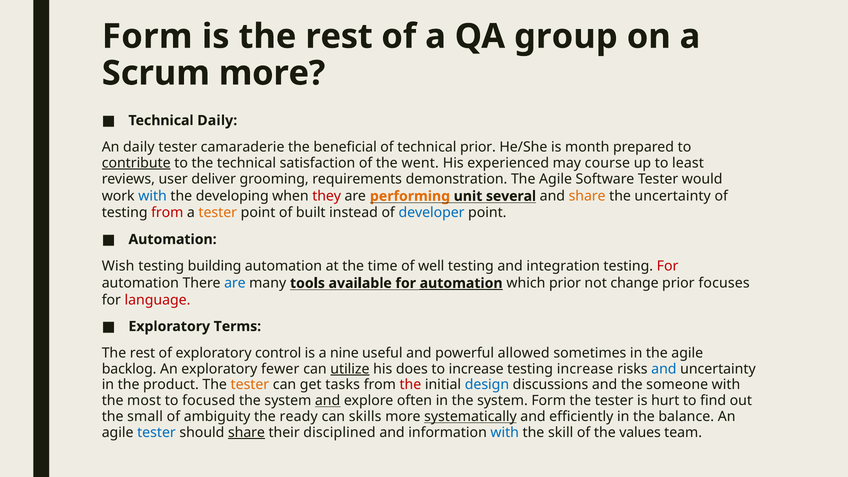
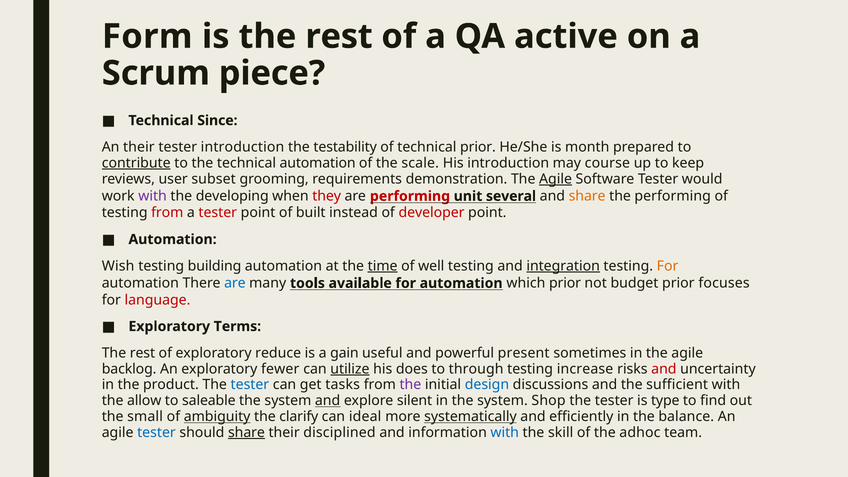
group: group -> active (566, 36)
Scrum more: more -> piece (272, 73)
Technical Daily: Daily -> Since (217, 120)
An daily: daily -> their (139, 147)
tester camaraderie: camaraderie -> introduction (243, 147)
beneficial: beneficial -> testability (345, 147)
technical satisfaction: satisfaction -> automation (318, 163)
went: went -> scale (420, 163)
His experienced: experienced -> introduction (508, 163)
least: least -> keep (688, 163)
deliver: deliver -> subset (214, 179)
Agile underline: none -> present (556, 179)
with colour: blue -> purple (153, 196)
performing colour: orange -> red (410, 196)
the uncertainty: uncertainty -> performing (673, 196)
tester colour: orange -> red (218, 213)
developer colour: blue -> red (432, 213)
time underline: none -> present (383, 266)
integration underline: none -> present (563, 266)
For colour: red -> orange (668, 266)
automation underline: present -> none (461, 283)
change: change -> budget (634, 283)
control: control -> reduce (278, 353)
nine: nine -> gain (344, 353)
allowed: allowed -> present (524, 353)
to increase: increase -> through (476, 369)
and colour: blue -> red (664, 369)
tester colour: orange -> blue (250, 385)
the colour: red -> purple (410, 385)
someone: someone -> sufficient (677, 385)
most: most -> allow (144, 401)
focused: focused -> saleable (209, 401)
often: often -> silent (415, 401)
system Form: Form -> Shop (549, 401)
hurt: hurt -> type (665, 401)
ambiguity underline: none -> present (217, 417)
ready: ready -> clarify (299, 417)
skills: skills -> ideal (365, 417)
values: values -> adhoc (640, 433)
